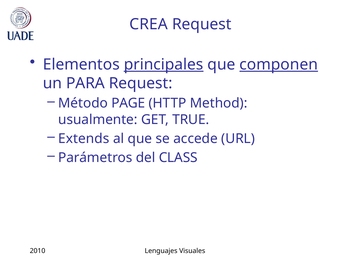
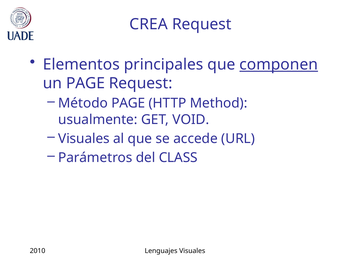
principales underline: present -> none (164, 65)
un PARA: PARA -> PAGE (85, 83)
TRUE: TRUE -> VOID (191, 120)
Extends: Extends -> Visuales (84, 139)
